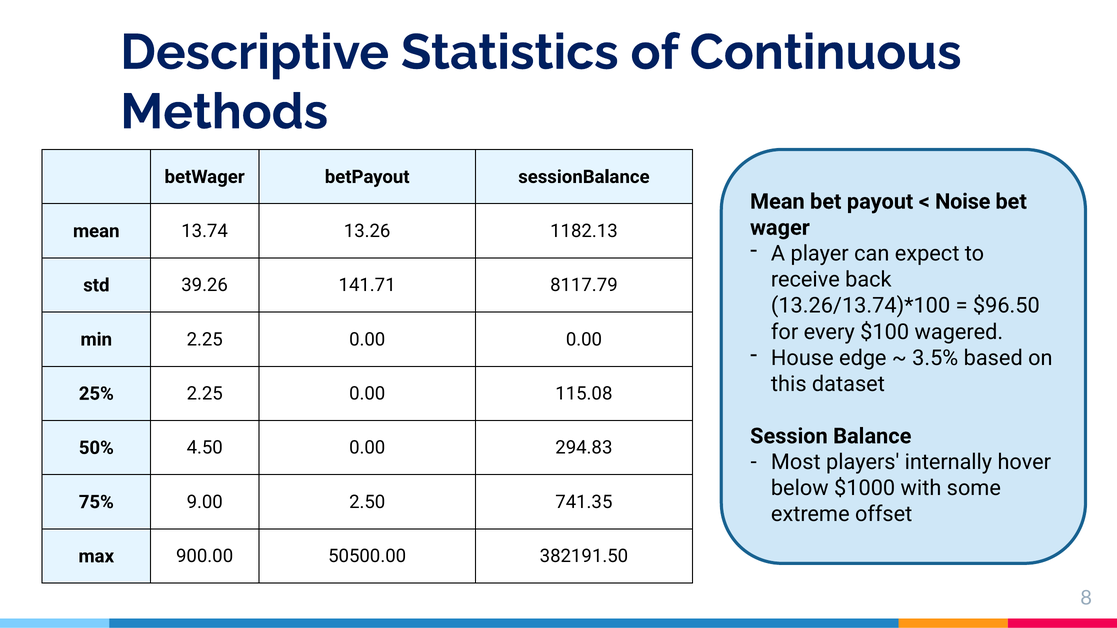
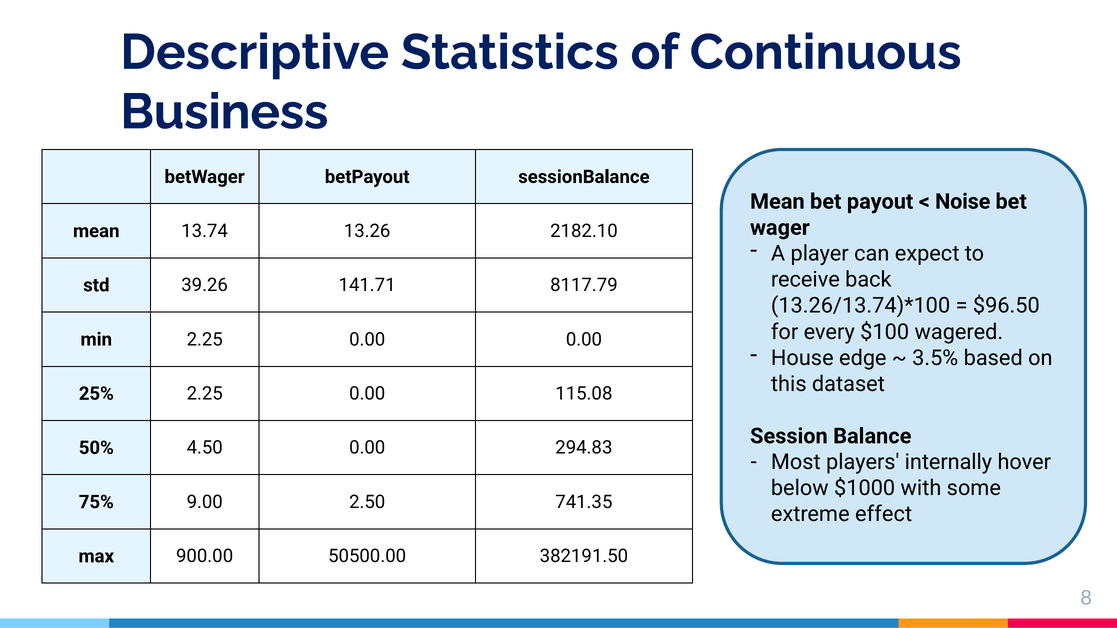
Methods: Methods -> Business (224, 112)
1182.13: 1182.13 -> 2182.10 (584, 231)
offset: offset -> effect (884, 515)
